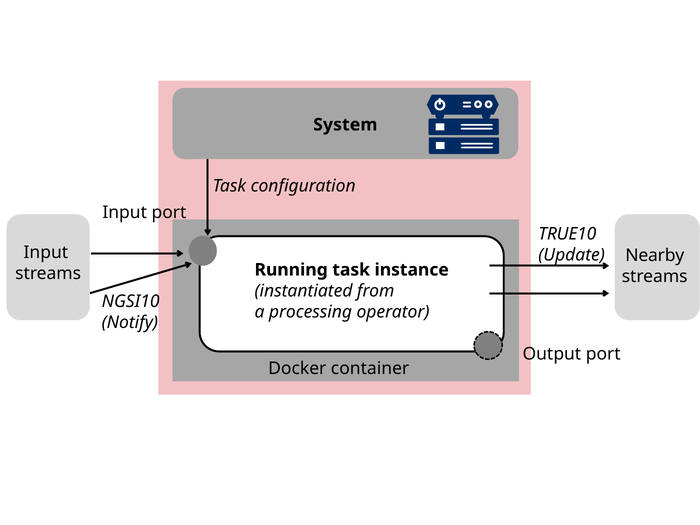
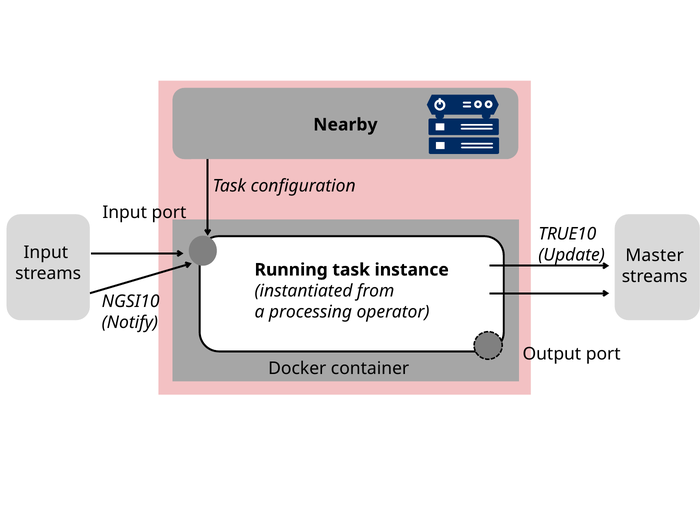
System: System -> Nearby (345, 125)
Nearby: Nearby -> Master (655, 256)
